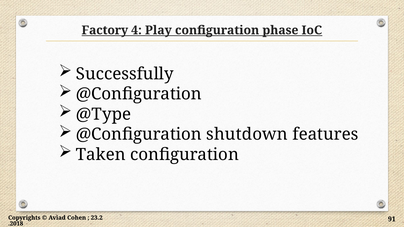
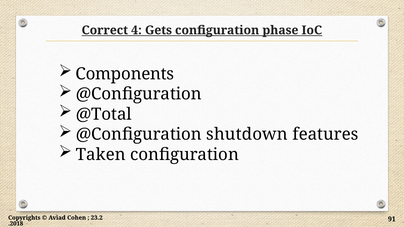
Factory: Factory -> Correct (105, 30)
Play: Play -> Gets (158, 30)
Successfully: Successfully -> Components (125, 74)
@Type: @Type -> @Total (104, 114)
